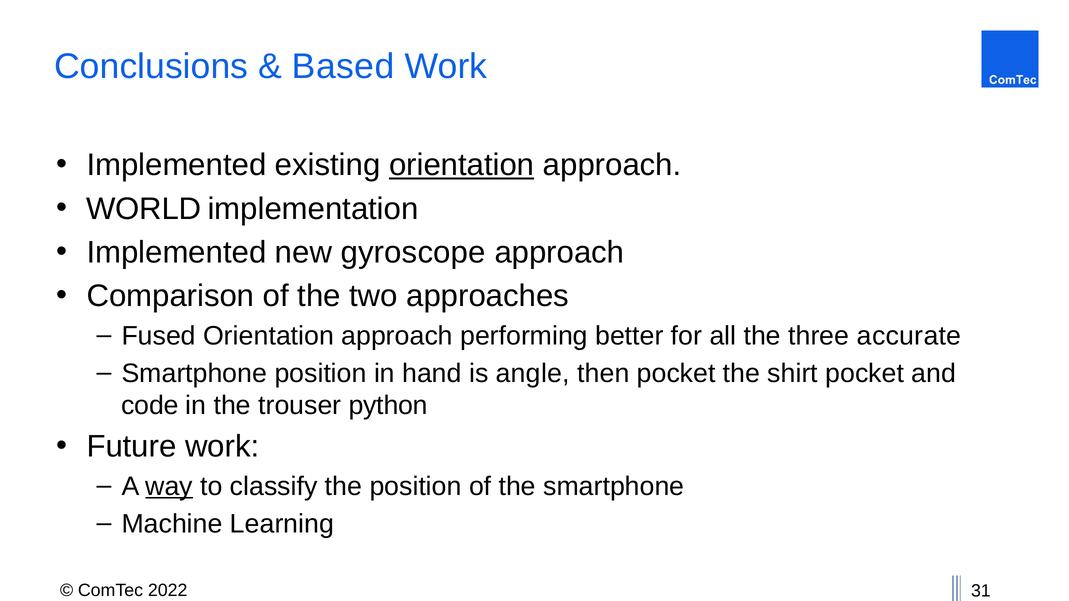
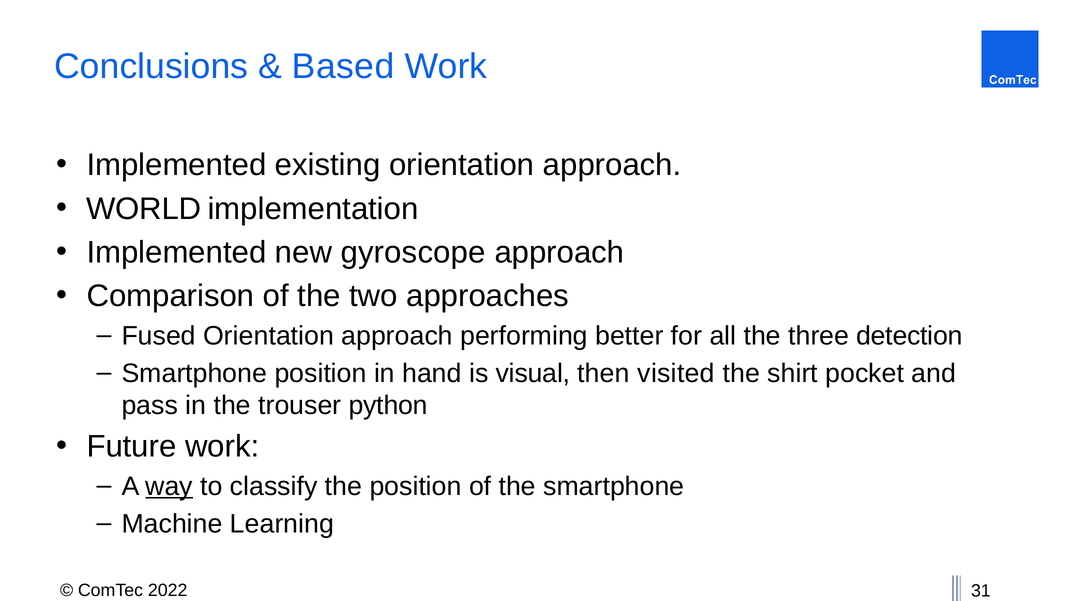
orientation underline: present -> none (462, 165)
accurate: accurate -> detection (909, 336)
angle: angle -> visual (533, 373)
then pocket: pocket -> visited (676, 373)
code: code -> pass (150, 406)
